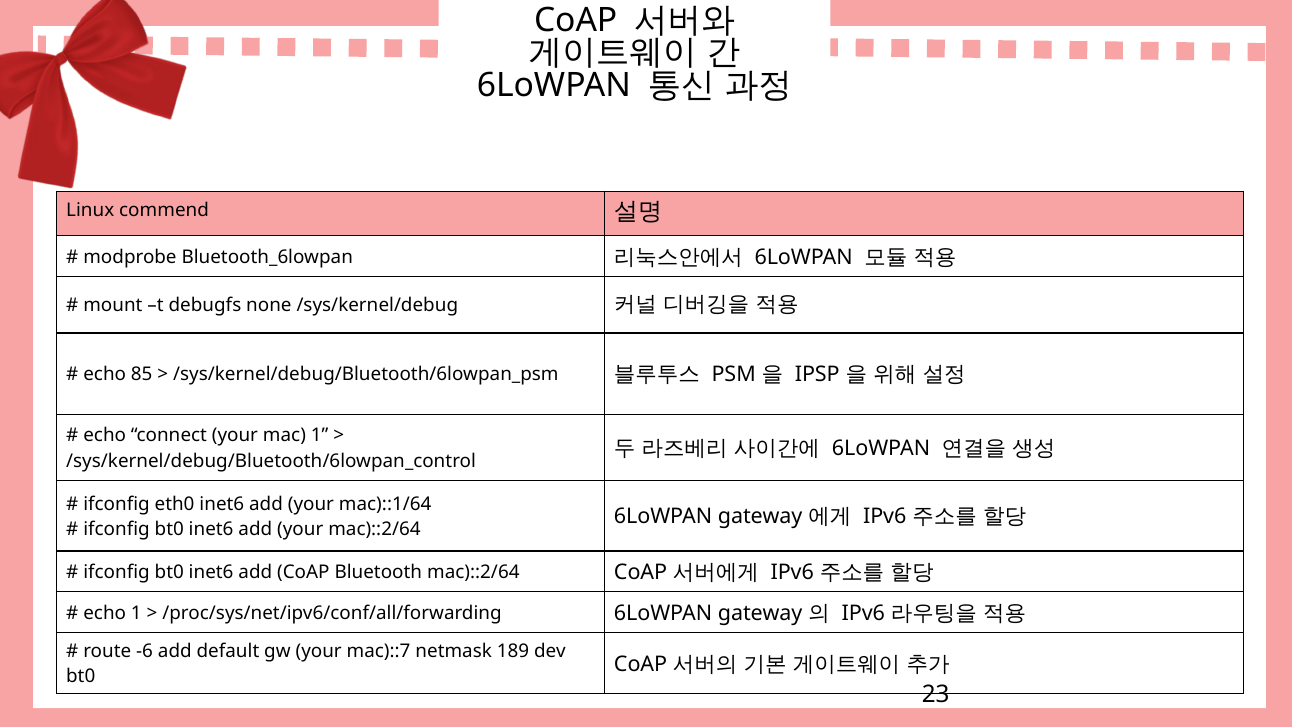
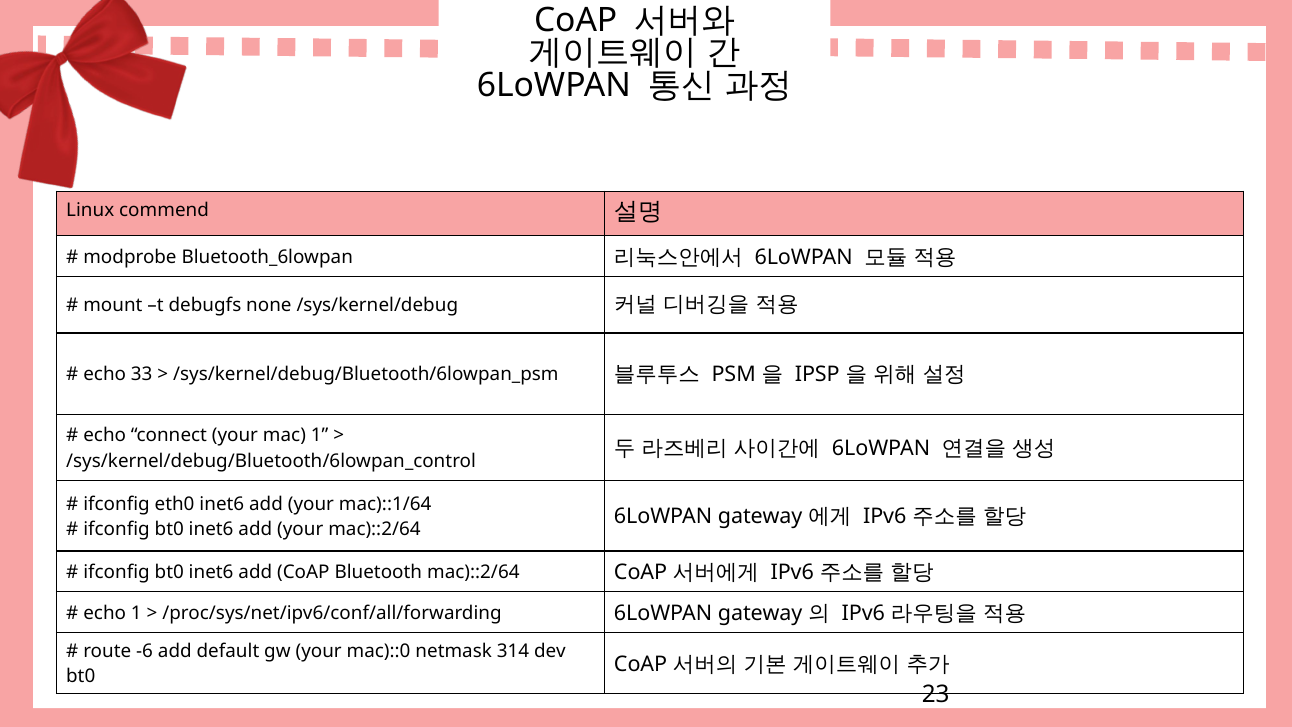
85: 85 -> 33 (142, 375)
mac)::7: mac)::7 -> mac)::0 (379, 651)
189: 189 -> 314 (513, 651)
